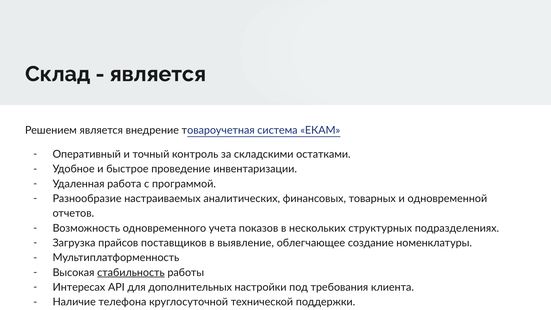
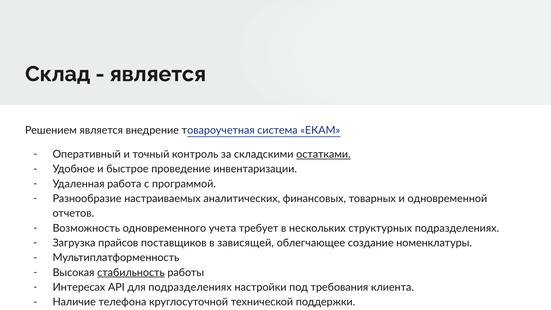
остатками underline: none -> present (323, 154)
показов: показов -> требует (259, 228)
выявление: выявление -> зависящей (246, 243)
для дополнительных: дополнительных -> подразделениях (190, 287)
